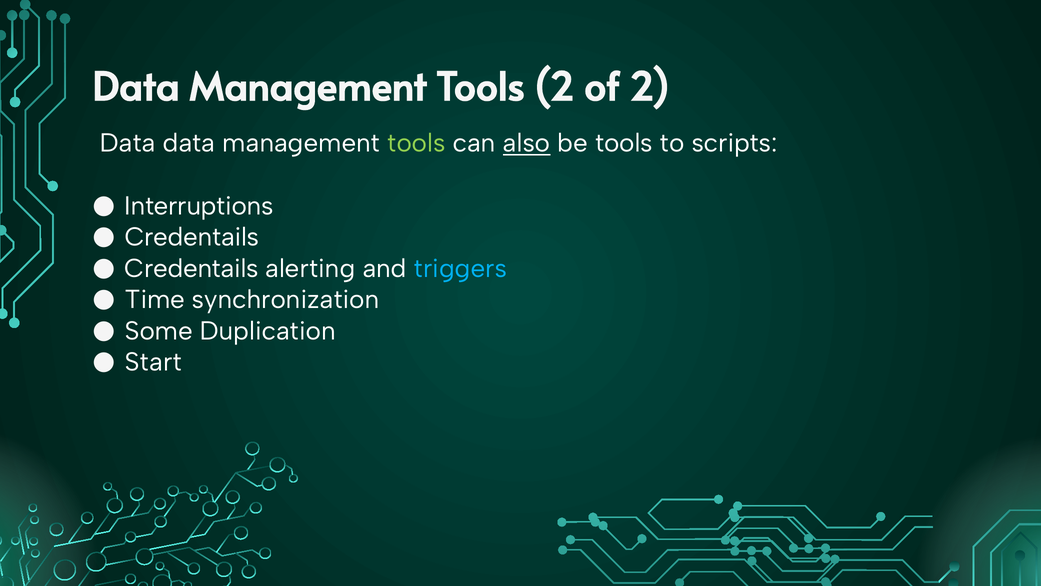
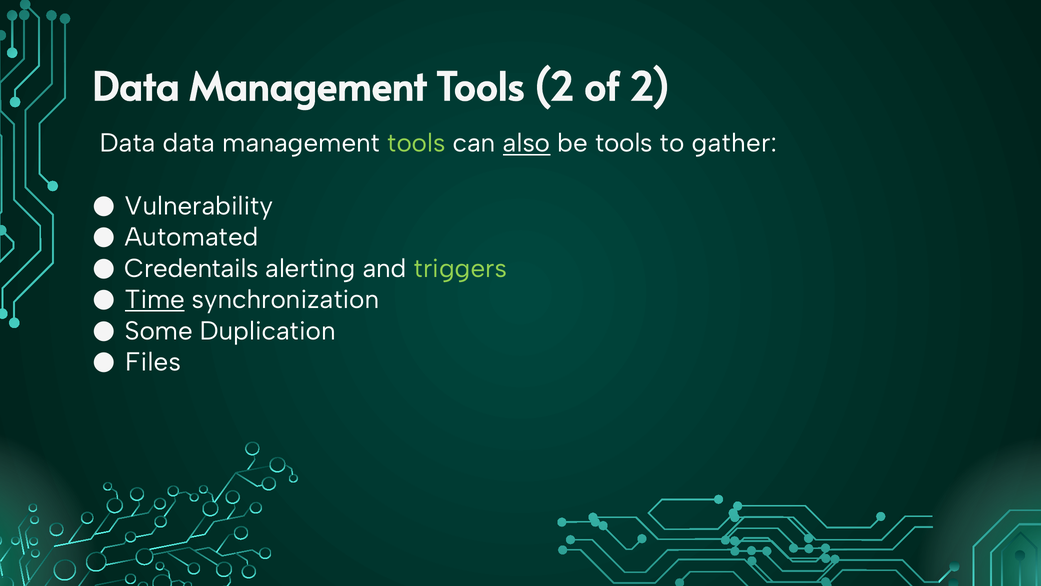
scripts: scripts -> gather (734, 143)
Interruptions: Interruptions -> Vulnerability (199, 206)
Credentails: Credentails -> Automated (192, 237)
triggers colour: light blue -> light green (460, 268)
Time underline: none -> present (155, 299)
Start: Start -> Files (153, 362)
